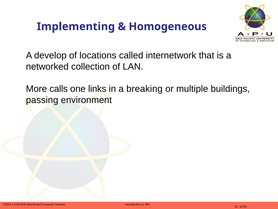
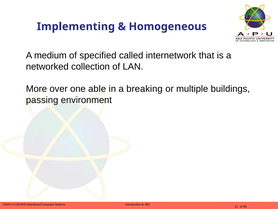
develop: develop -> medium (50, 55)
locations: locations -> specified (98, 55)
calls: calls -> over (59, 89)
links: links -> able (97, 89)
